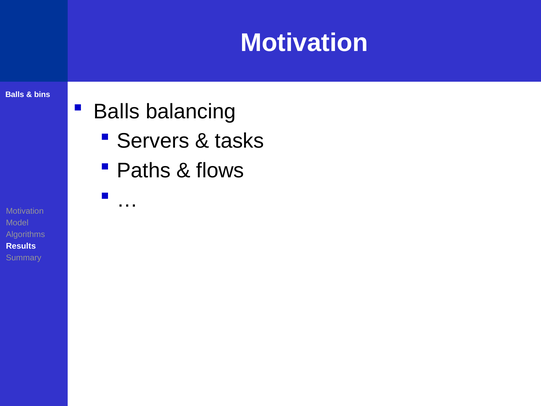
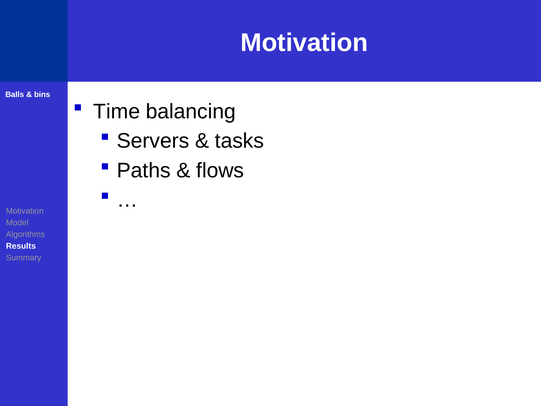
Balls: Balls -> Time (117, 111)
